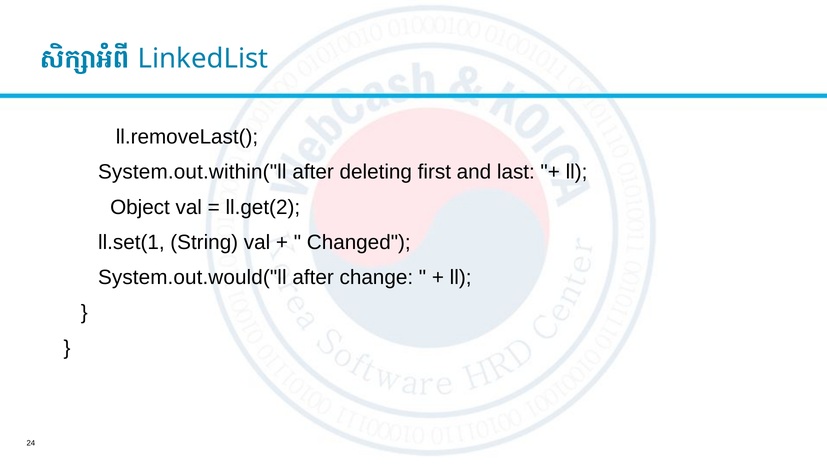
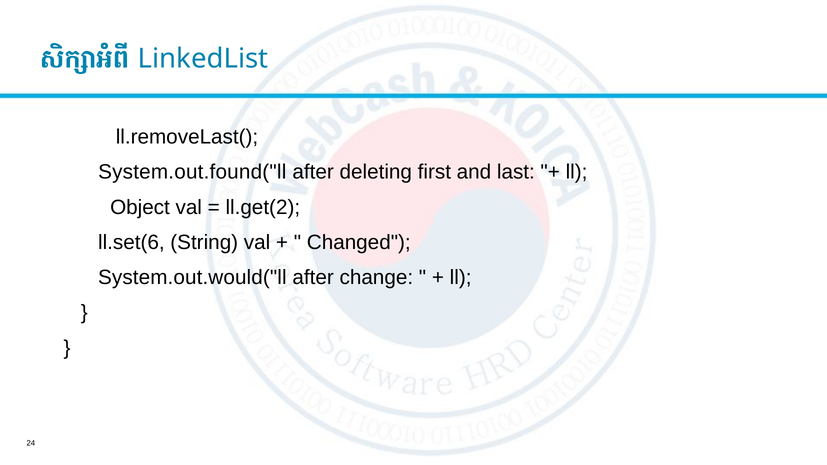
System.out.within("ll: System.out.within("ll -> System.out.found("ll (192, 172)
ll.set(1: ll.set(1 -> ll.set(6 (131, 243)
